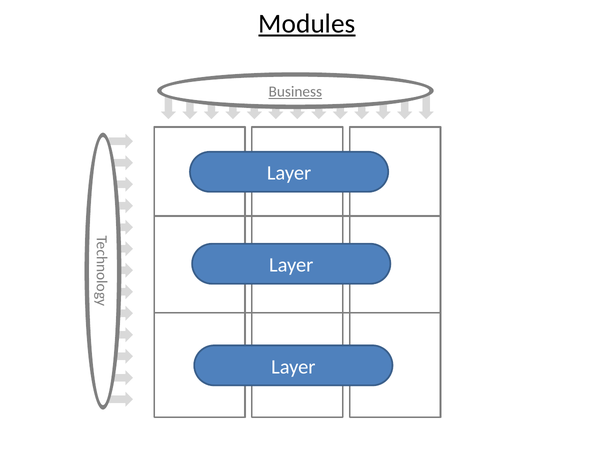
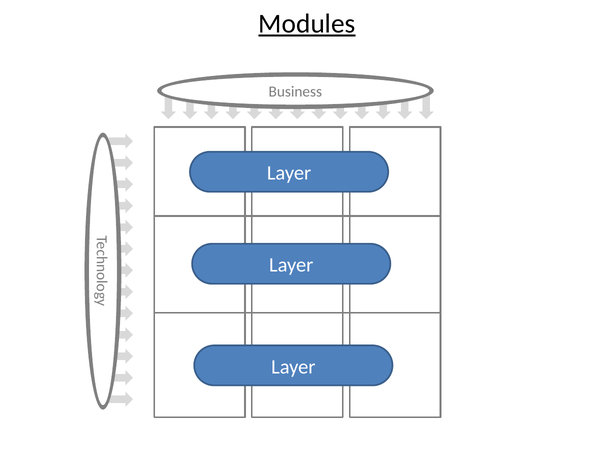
Business underline: present -> none (295, 92)
